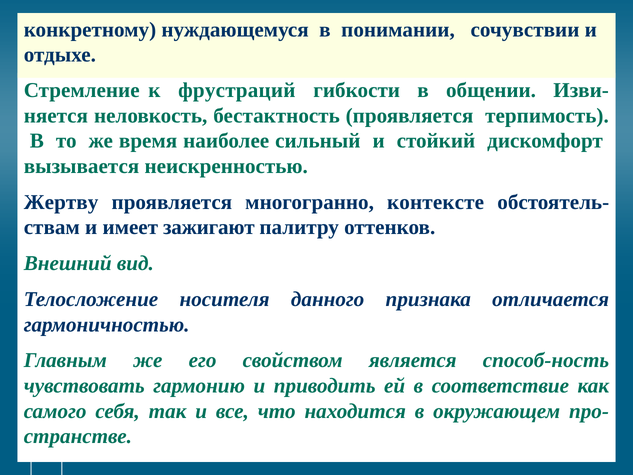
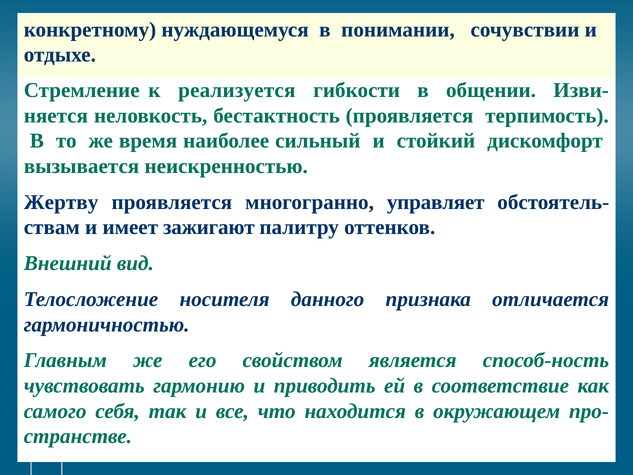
фрустраций: фрустраций -> реализуется (237, 90)
контексте: контексте -> управляет (436, 202)
